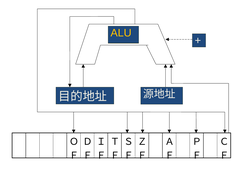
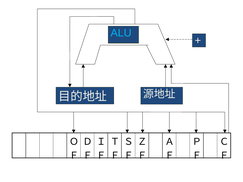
ALU colour: yellow -> light blue (121, 33)
